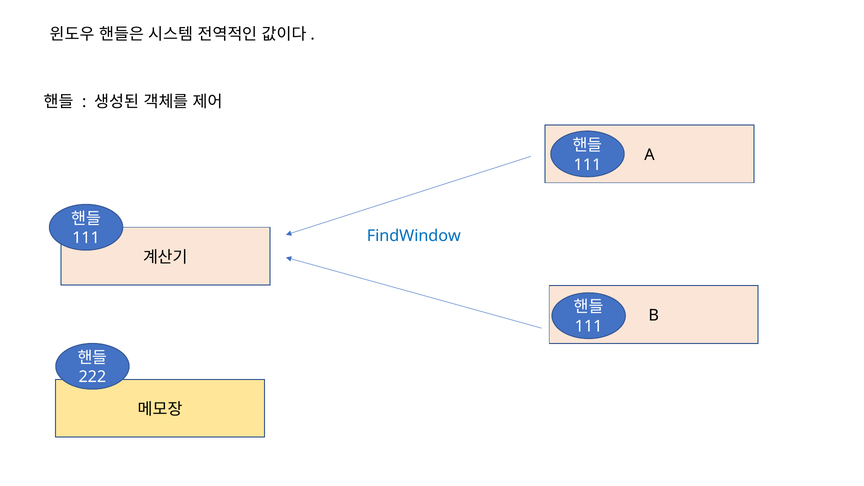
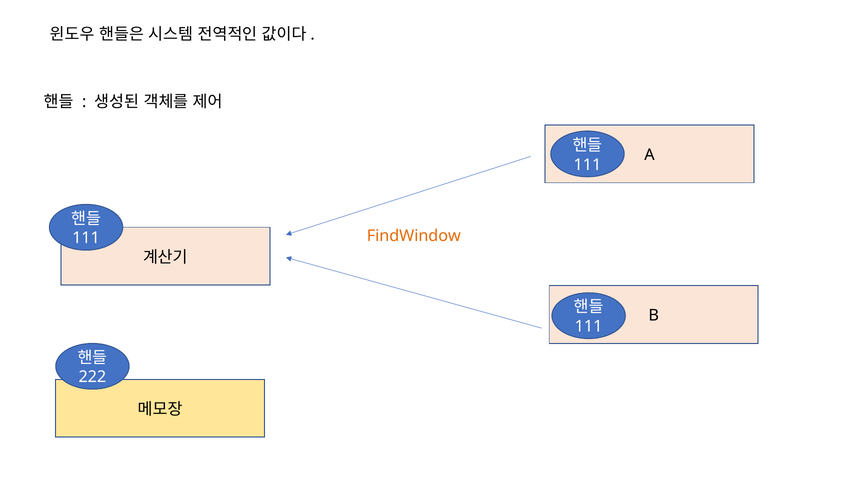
FindWindow colour: blue -> orange (414, 236)
